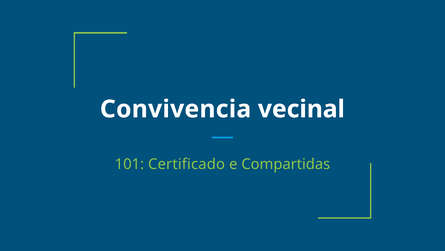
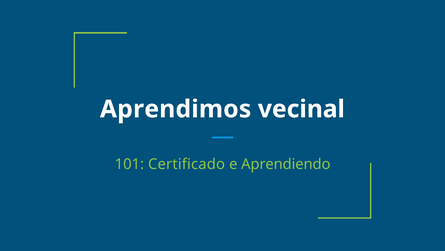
Convivencia: Convivencia -> Aprendimos (176, 109)
Compartidas: Compartidas -> Aprendiendo (286, 164)
